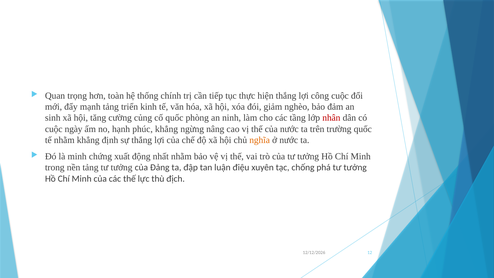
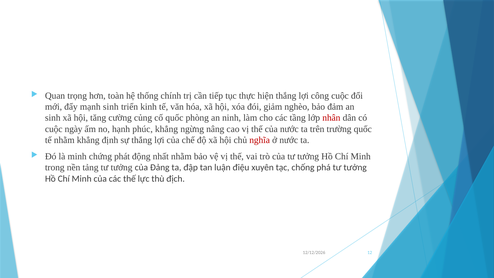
mạnh tảng: tảng -> sinh (111, 107)
nghĩa colour: orange -> red (260, 140)
xuất: xuất -> phát (122, 156)
